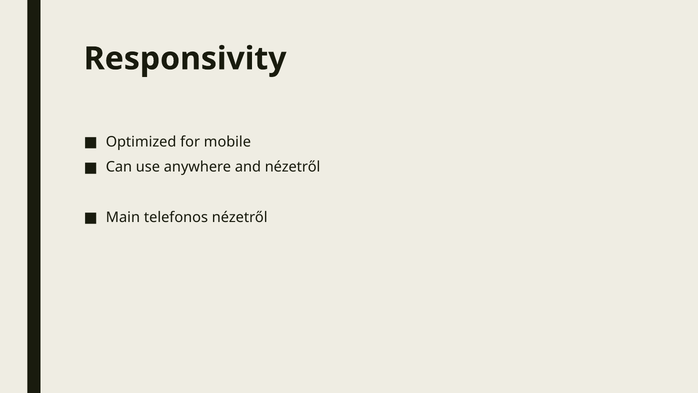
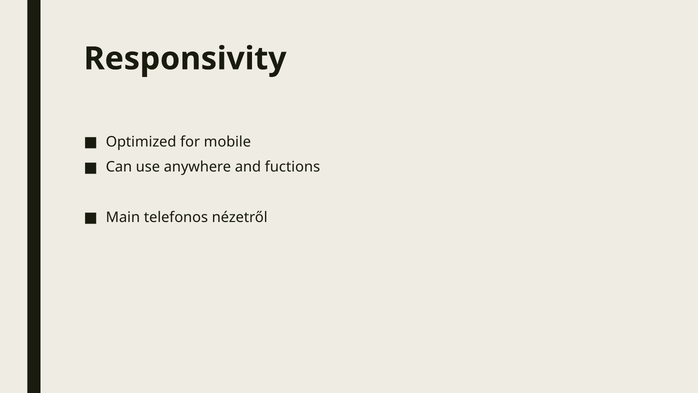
and nézetről: nézetről -> fuctions (292, 167)
